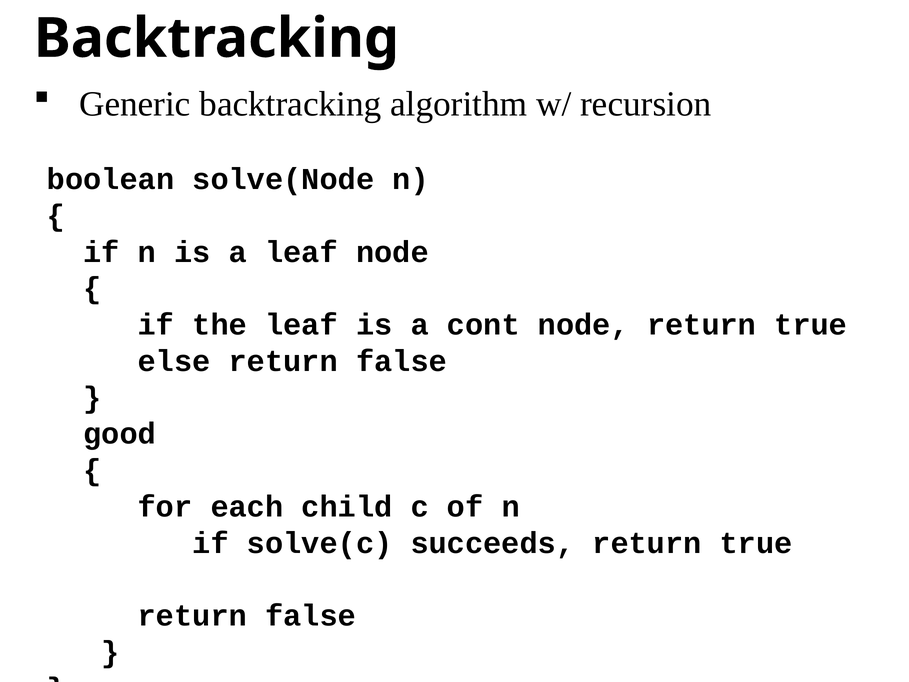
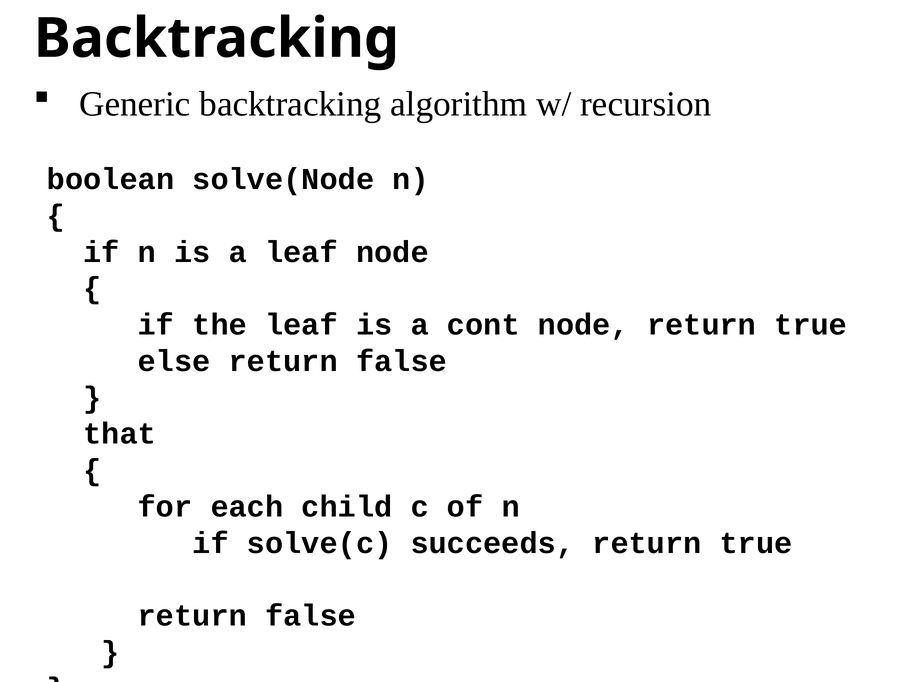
good: good -> that (120, 434)
